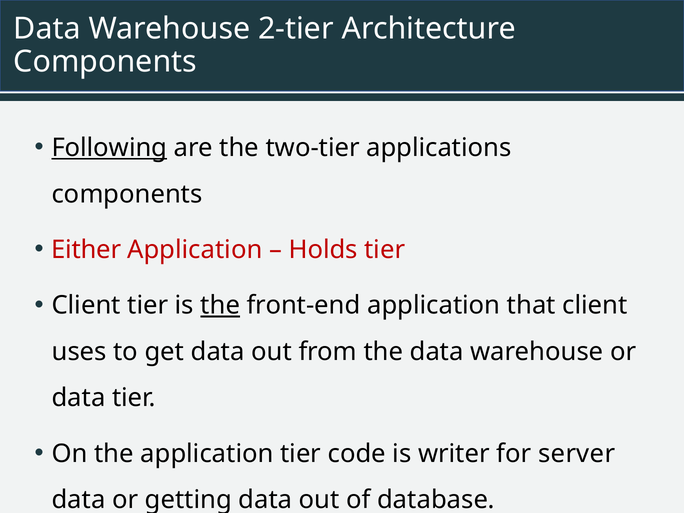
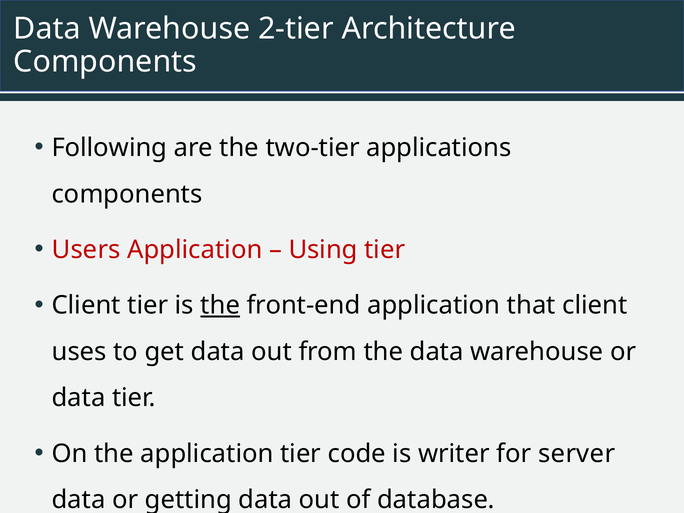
Following underline: present -> none (109, 148)
Either: Either -> Users (86, 250)
Holds: Holds -> Using (323, 250)
